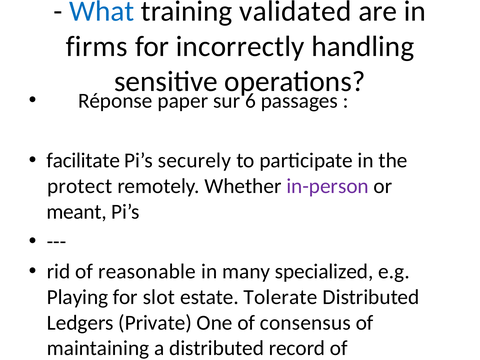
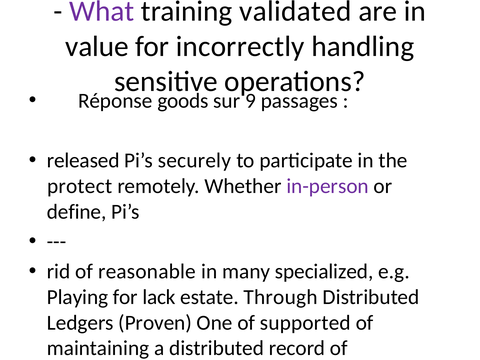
What colour: blue -> purple (102, 11)
firms: firms -> value (97, 46)
paper: paper -> goods (183, 101)
6: 6 -> 9 (250, 101)
facilitate: facilitate -> released (83, 160)
meant: meant -> define (77, 212)
slot: slot -> lack (159, 297)
Tolerate: Tolerate -> Through (281, 297)
Private: Private -> Proven (155, 323)
of consensus: consensus -> supported (305, 323)
